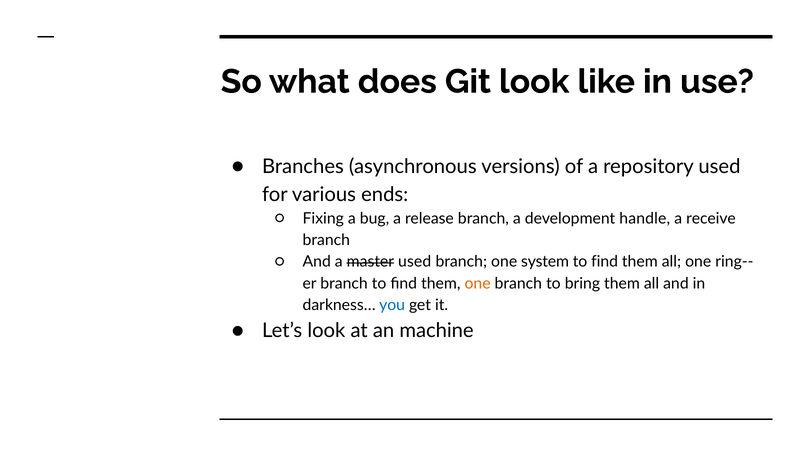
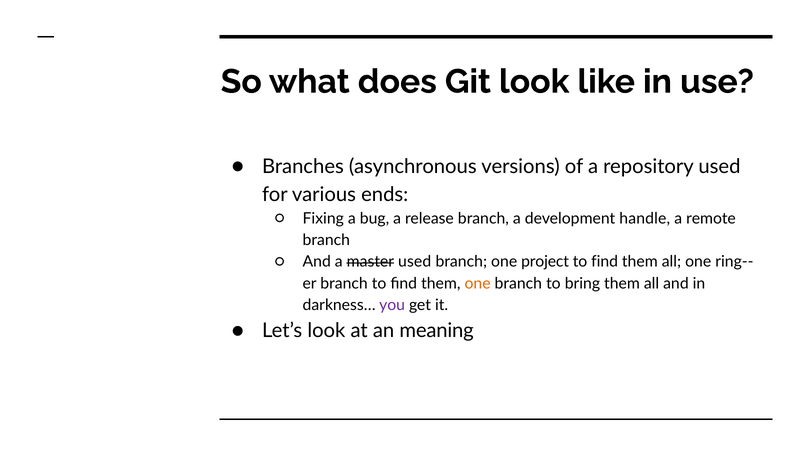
receive: receive -> remote (711, 219)
system: system -> project (545, 262)
you colour: blue -> purple (392, 306)
machine: machine -> meaning (437, 331)
